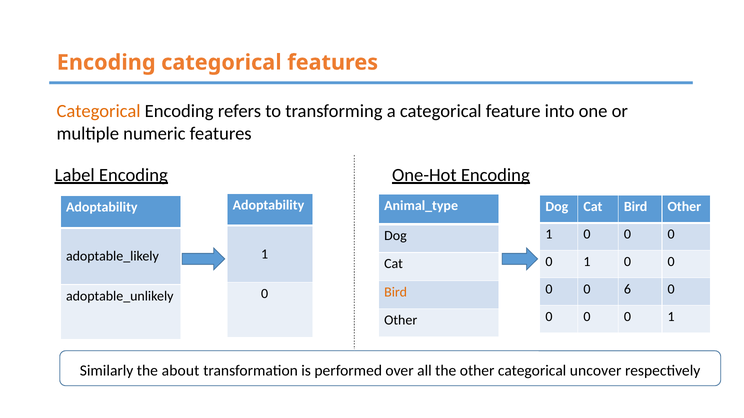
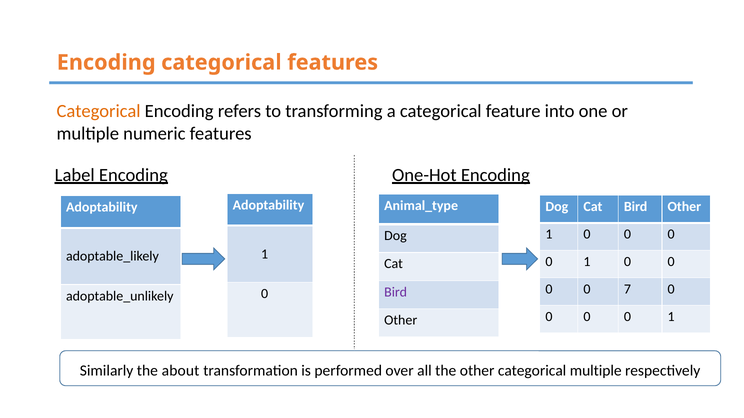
6: 6 -> 7 (627, 290)
Bird colour: orange -> purple (396, 292)
categorical uncover: uncover -> multiple (596, 371)
